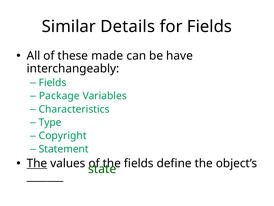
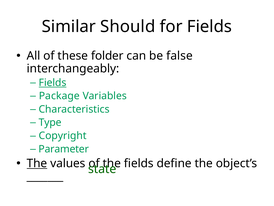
Details: Details -> Should (128, 27)
made: made -> folder (107, 56)
have: have -> false (179, 56)
Fields underline: none -> present (53, 82)
Statement: Statement -> Parameter (64, 149)
